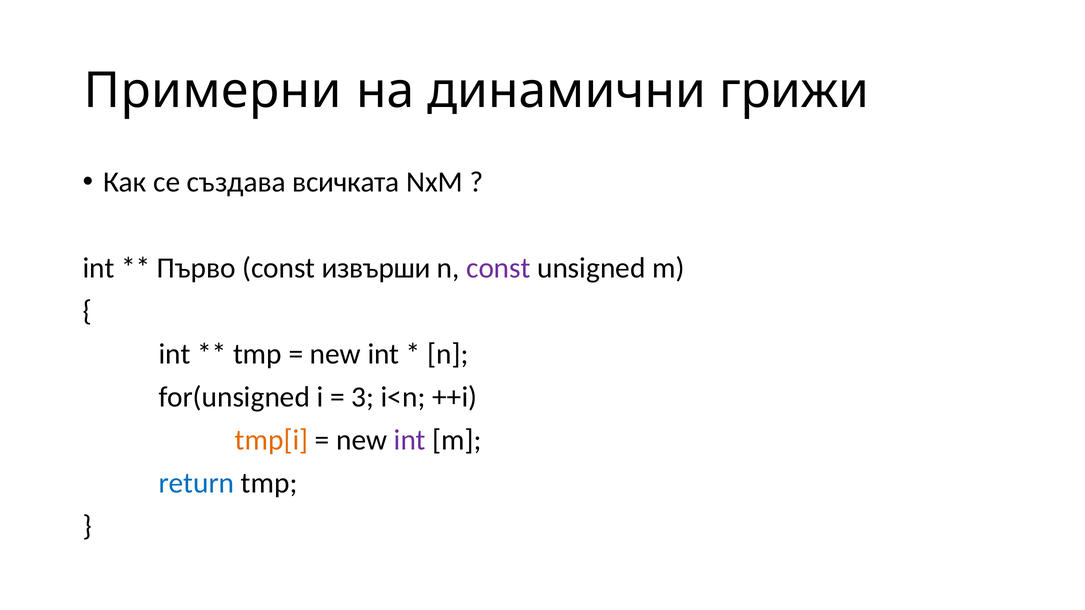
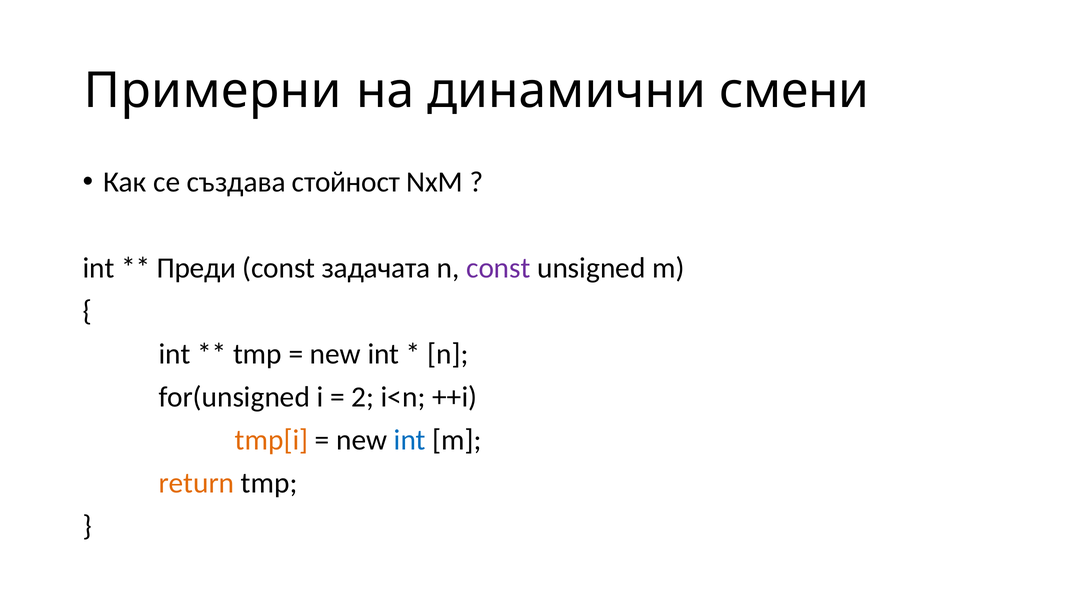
грижи: грижи -> смени (794, 91)
всичката: всичката -> стойност (346, 182)
Първо: Първо -> Преди (196, 268)
извърши: извърши -> задачата (376, 268)
3: 3 -> 2 (363, 397)
int colour: purple -> blue (410, 440)
return colour: blue -> orange (196, 483)
